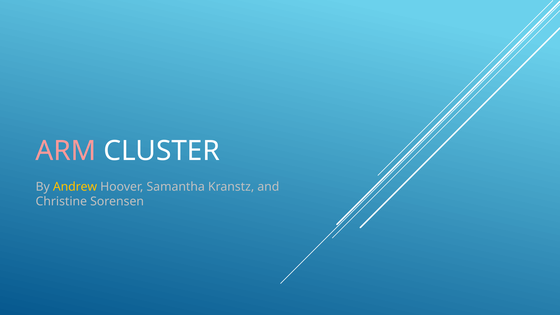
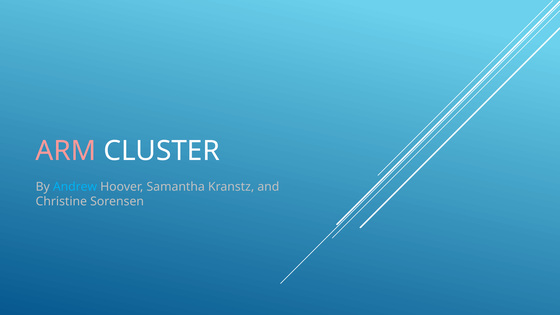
Andrew colour: yellow -> light blue (75, 187)
